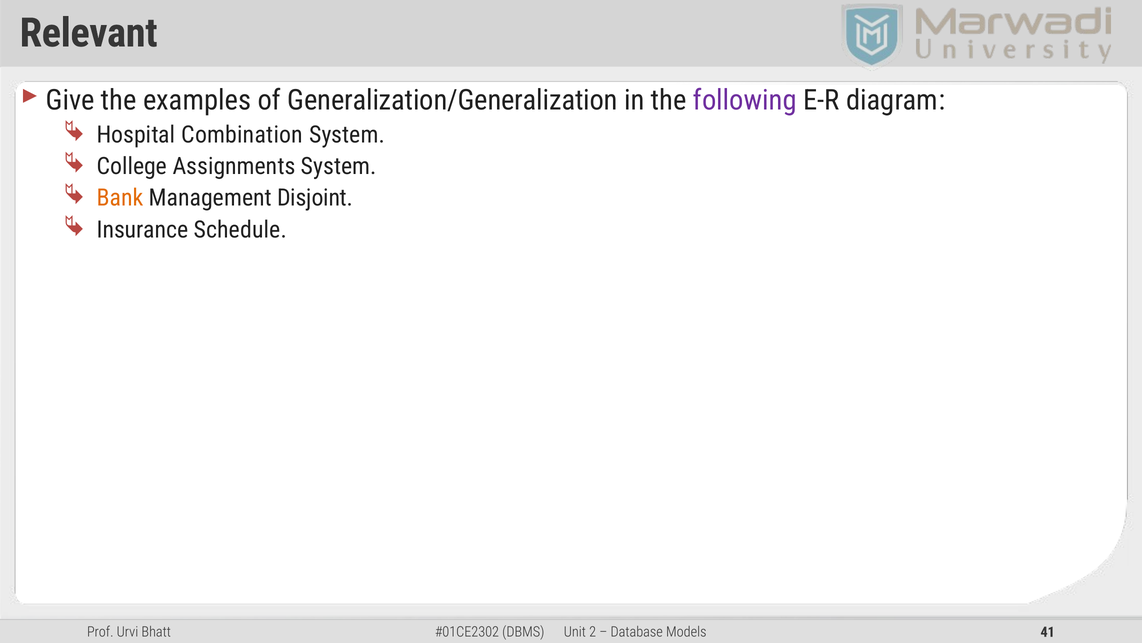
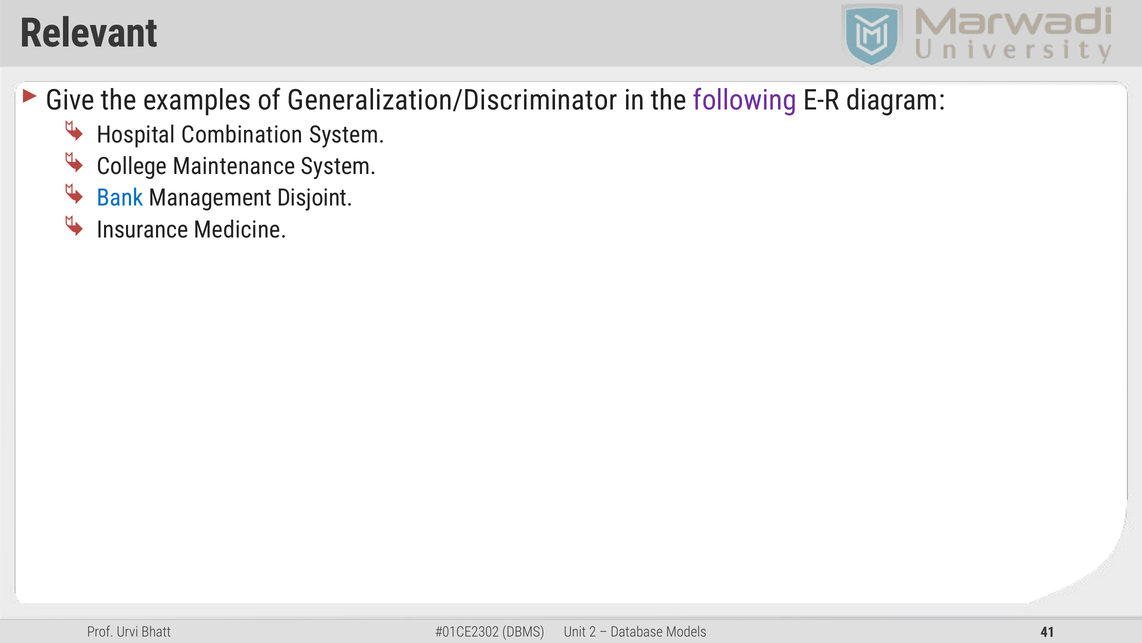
Generalization/Generalization: Generalization/Generalization -> Generalization/Discriminator (452, 100)
Assignments: Assignments -> Maintenance (234, 166)
Bank colour: orange -> blue (120, 198)
Schedule: Schedule -> Medicine (240, 230)
